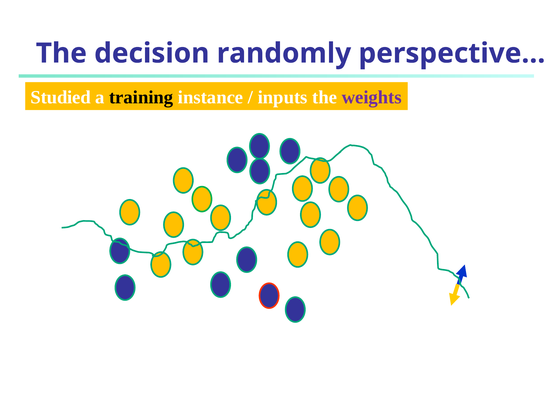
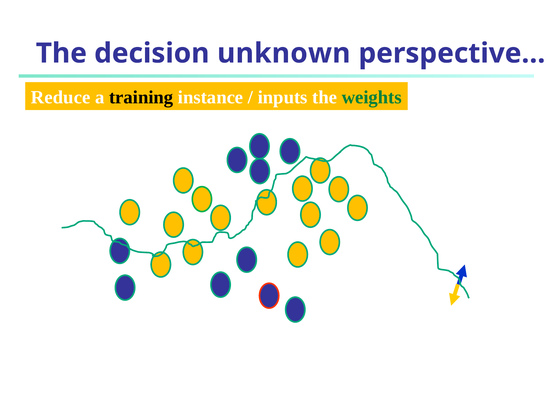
randomly: randomly -> unknown (284, 53)
Studied: Studied -> Reduce (61, 97)
weights colour: purple -> green (372, 97)
